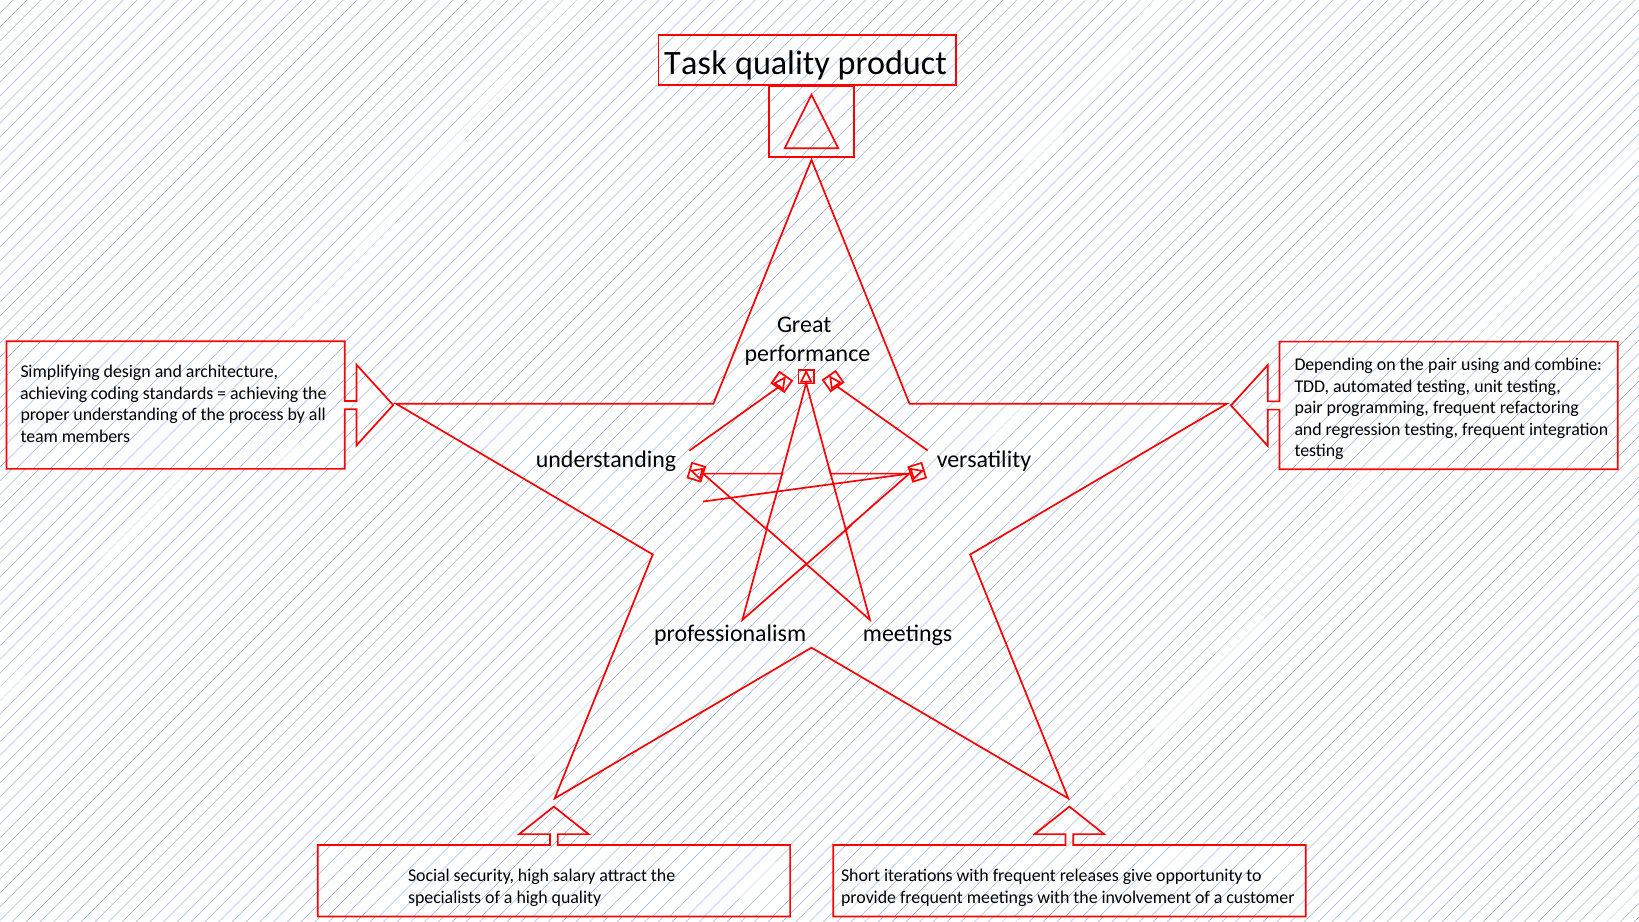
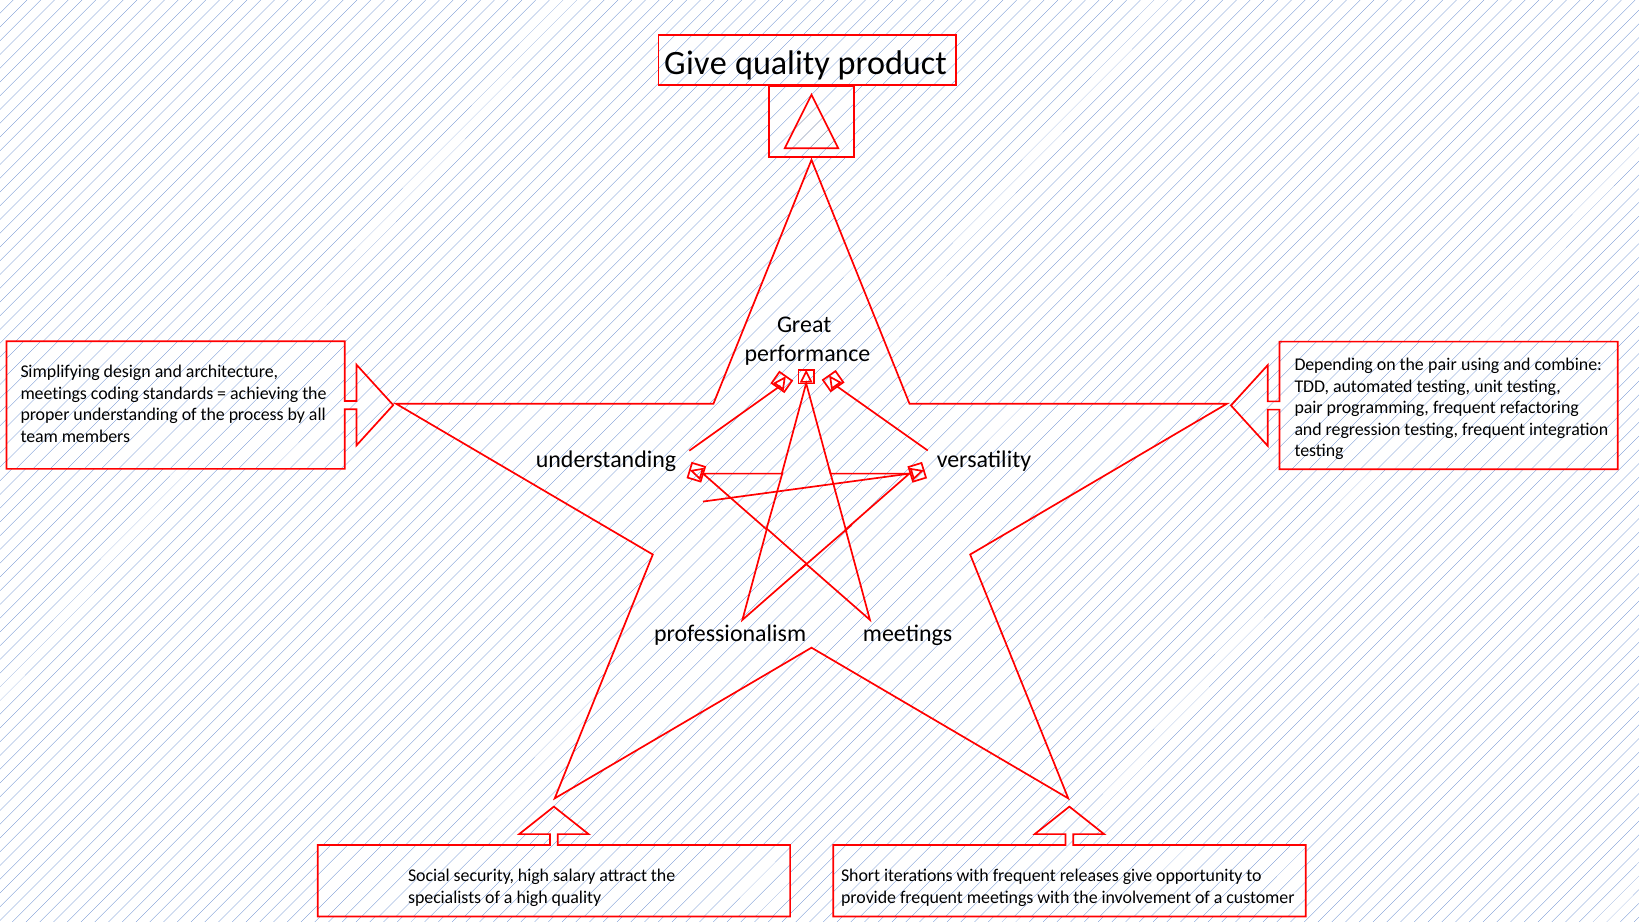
Task: Task -> Give (696, 63)
achieving: achieving -> meetings (54, 393)
